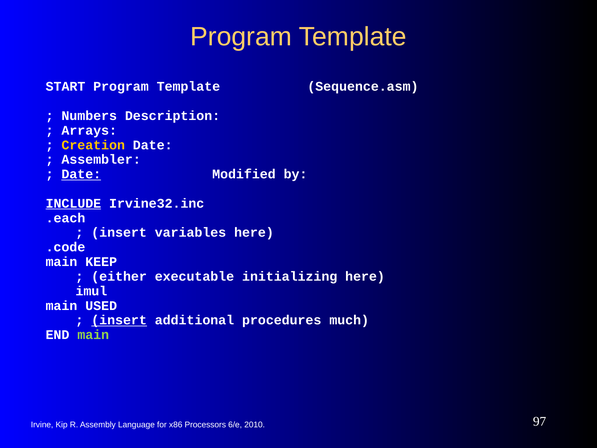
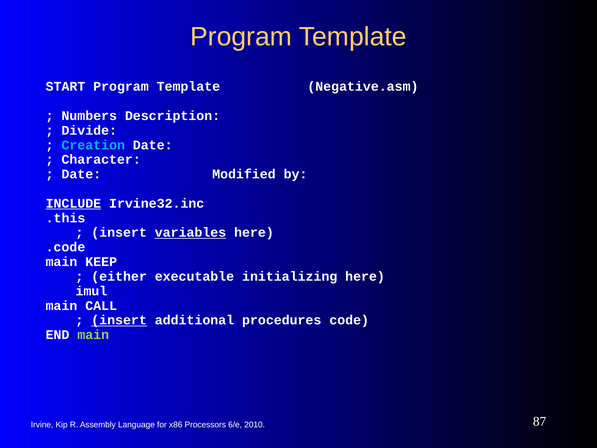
Sequence.asm: Sequence.asm -> Negative.asm (363, 87)
Arrays: Arrays -> Divide (89, 130)
Creation colour: yellow -> light blue (93, 145)
Assembler: Assembler -> Character (101, 160)
Date underline: present -> none (81, 174)
.each: .each -> .this (65, 218)
variables underline: none -> present (191, 232)
USED: USED -> CALL (101, 305)
much: much -> code (349, 320)
97: 97 -> 87 (540, 421)
